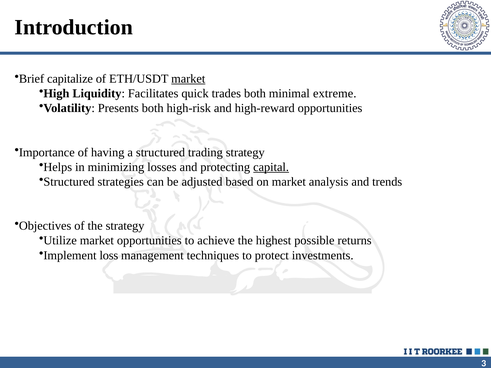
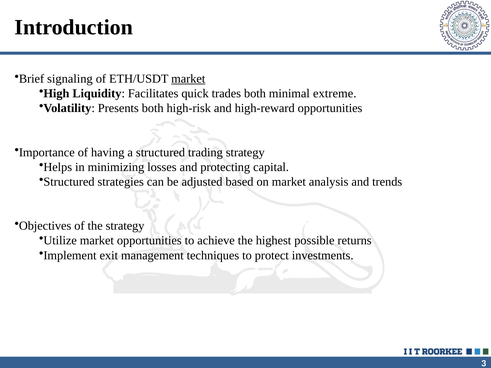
capitalize: capitalize -> signaling (70, 79)
capital underline: present -> none (271, 167)
loss: loss -> exit (109, 256)
